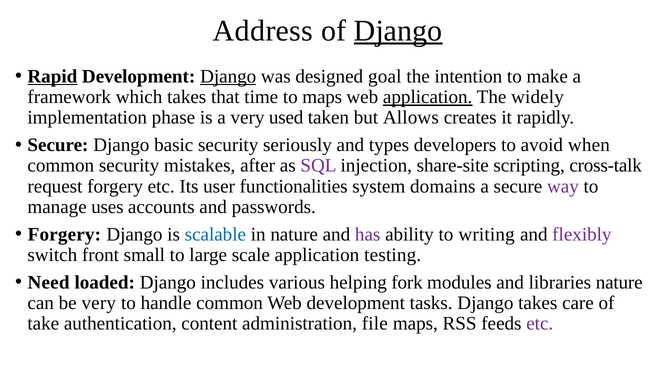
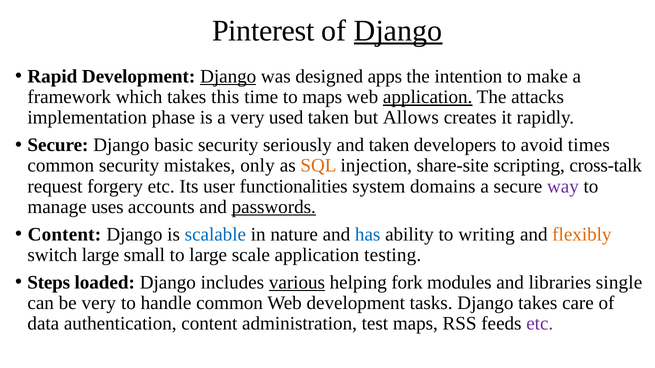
Address: Address -> Pinterest (263, 31)
Rapid underline: present -> none (52, 76)
goal: goal -> apps (385, 76)
that: that -> this (225, 97)
widely: widely -> attacks (538, 97)
and types: types -> taken (389, 145)
when: when -> times (589, 145)
after: after -> only (258, 166)
SQL colour: purple -> orange (319, 166)
passwords underline: none -> present (274, 207)
Forgery: Forgery -> Content (64, 235)
has colour: purple -> blue (368, 235)
flexibly colour: purple -> orange (582, 235)
switch front: front -> large (101, 255)
Need: Need -> Steps (49, 283)
various underline: none -> present (297, 283)
libraries nature: nature -> single (619, 283)
take: take -> data (43, 324)
file: file -> test (375, 324)
